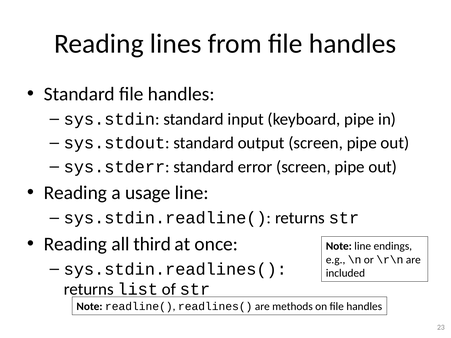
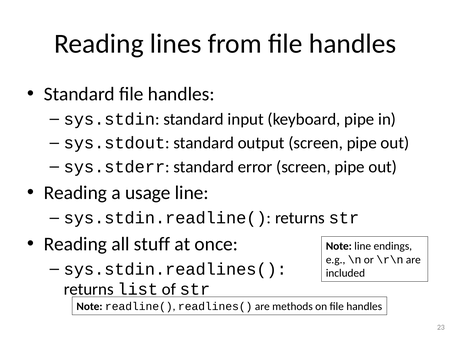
third: third -> stuff (152, 244)
